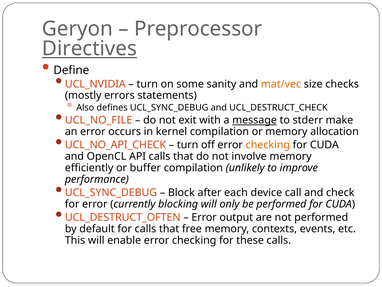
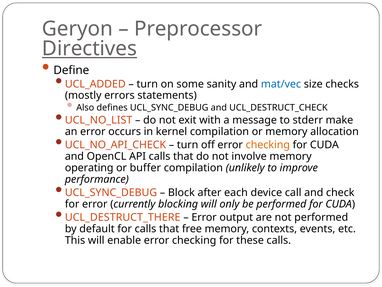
UCL_NVIDIA: UCL_NVIDIA -> UCL_ADDED (95, 84)
mat/vec colour: orange -> blue (281, 84)
UCL_NO_FILE: UCL_NO_FILE -> UCL_NO_LIST (99, 120)
message underline: present -> none (255, 120)
efficiently: efficiently -> operating (89, 168)
UCL_DESTRUCT_OFTEN: UCL_DESTRUCT_OFTEN -> UCL_DESTRUCT_THERE (123, 217)
